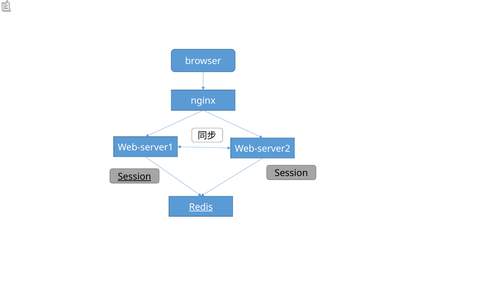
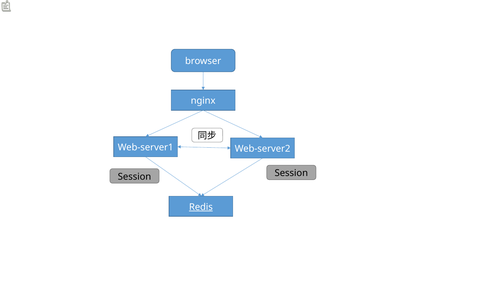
Session underline: present -> none (134, 176)
